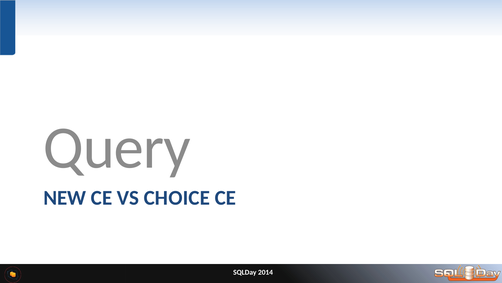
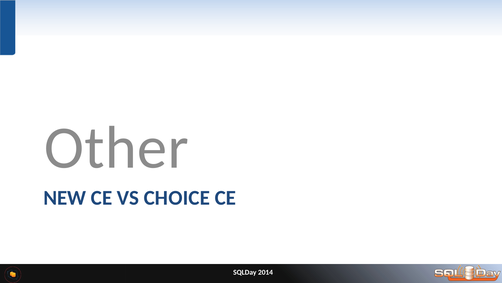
Query: Query -> Other (116, 148)
